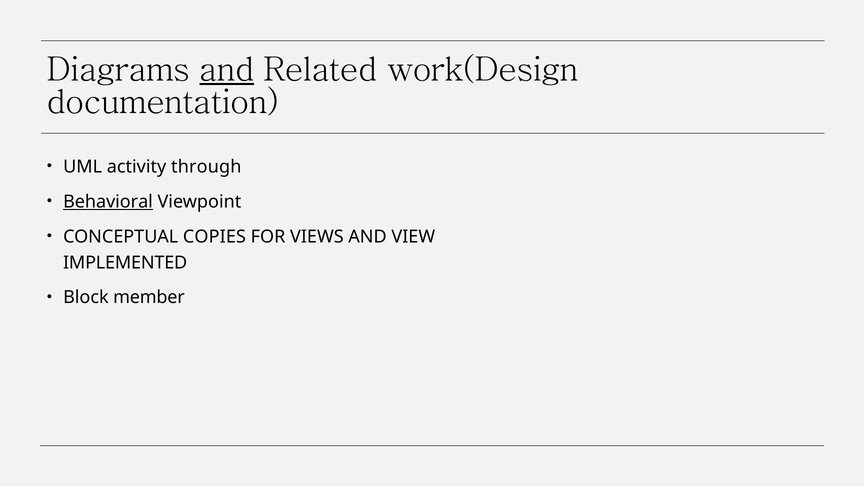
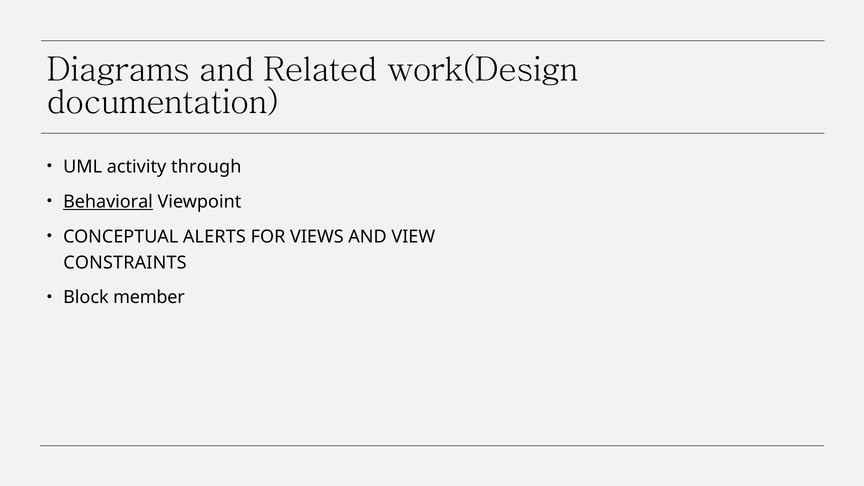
and underline: present -> none (227, 70)
COPIES: COPIES -> ALERTS (214, 237)
IMPLEMENTED: IMPLEMENTED -> CONSTRAINTS (125, 263)
